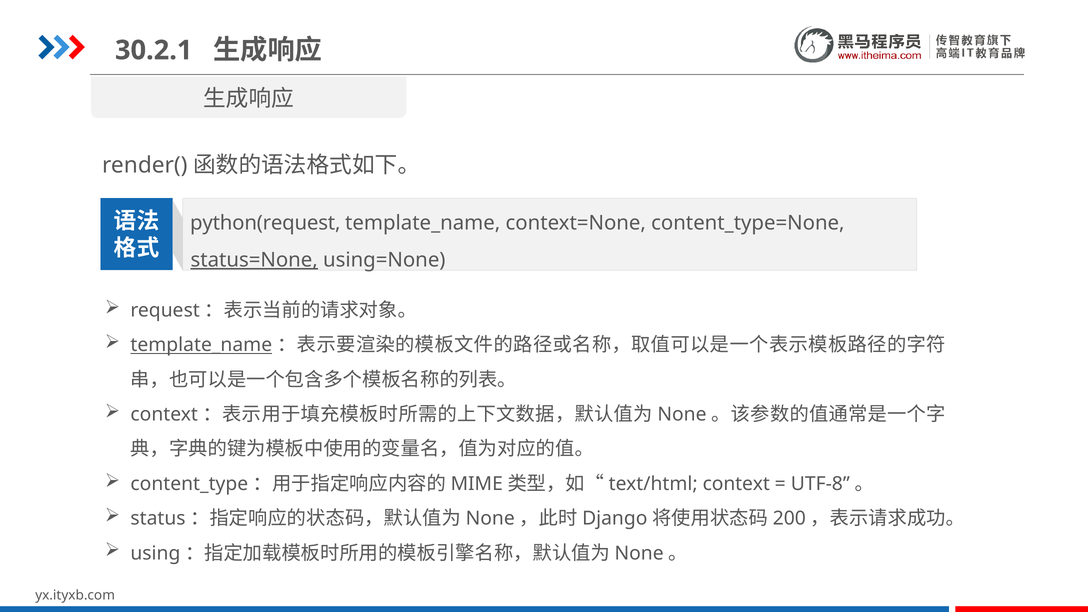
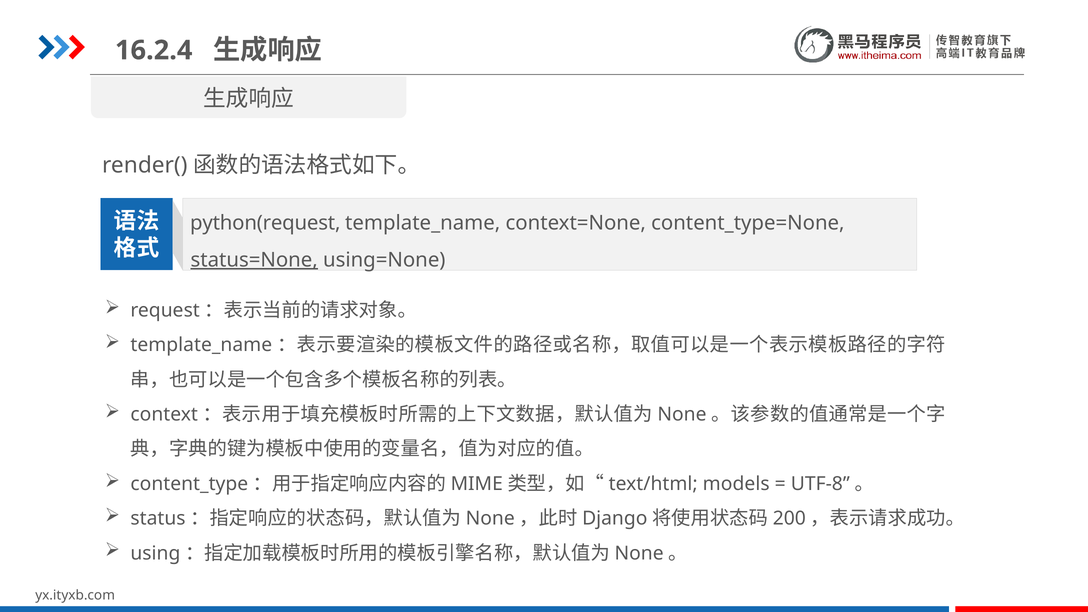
30.2.1: 30.2.1 -> 16.2.4 (154, 50)
template_name underline: present -> none (201, 345)
context: context -> models (736, 484)
